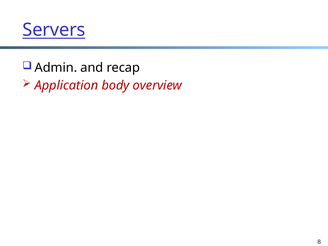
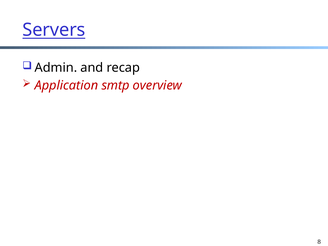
body: body -> smtp (116, 85)
